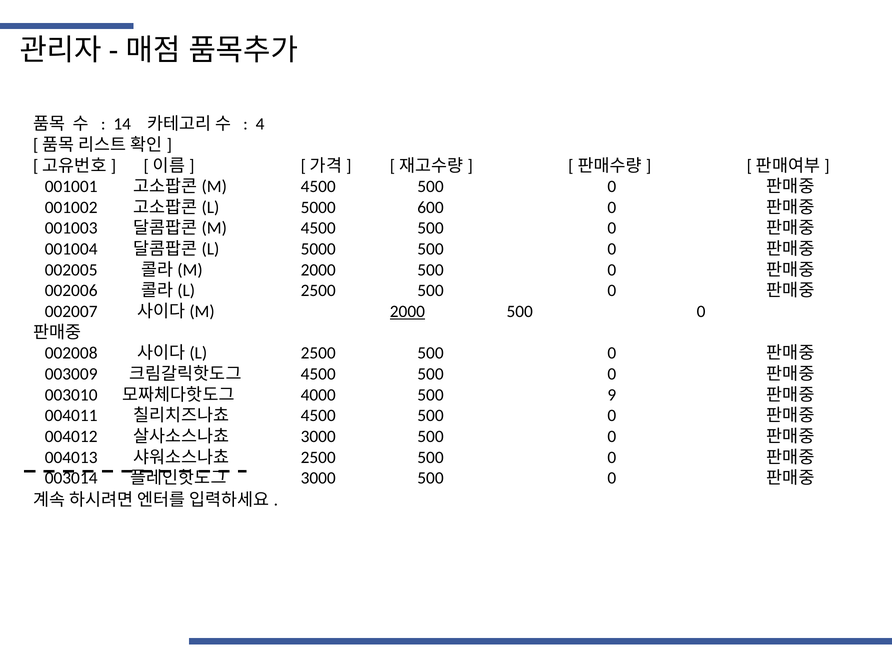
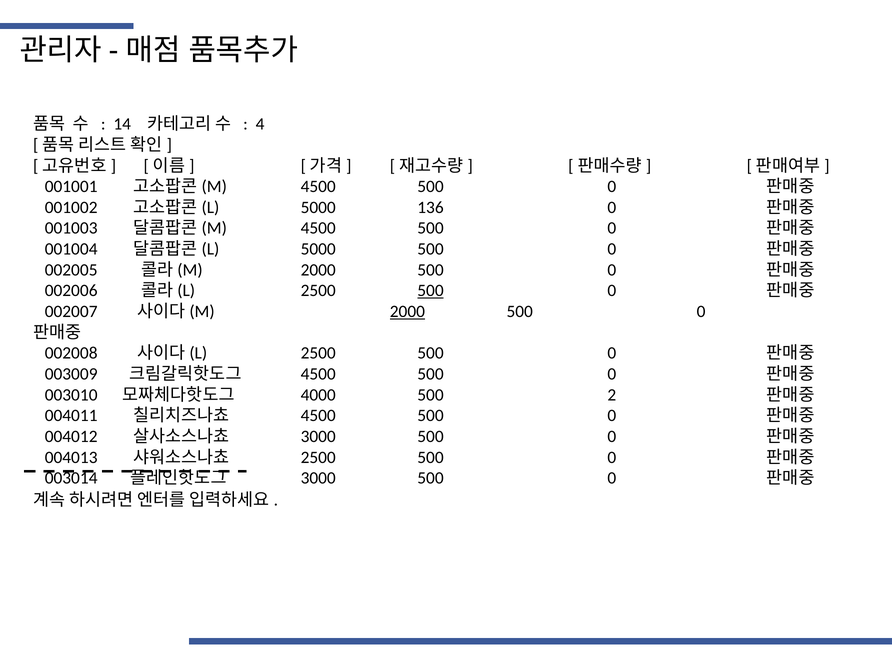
600: 600 -> 136 (430, 207)
500 underline: none -> present (430, 291)
9: 9 -> 2 (612, 395)
